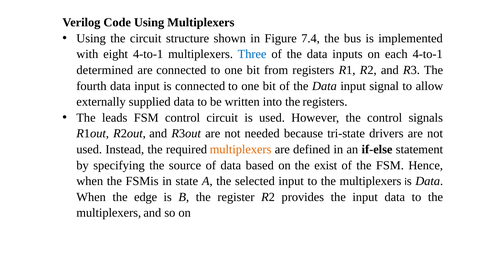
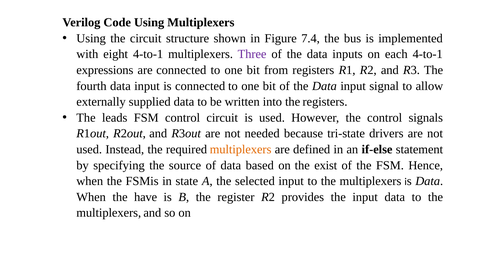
Three colour: blue -> purple (252, 54)
determined: determined -> expressions (105, 70)
edge: edge -> have (146, 197)
